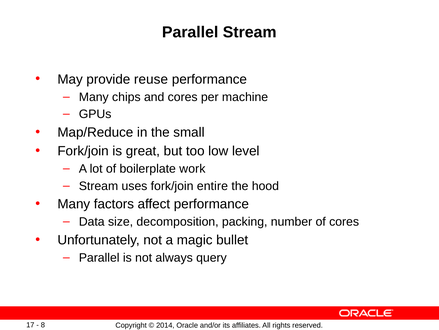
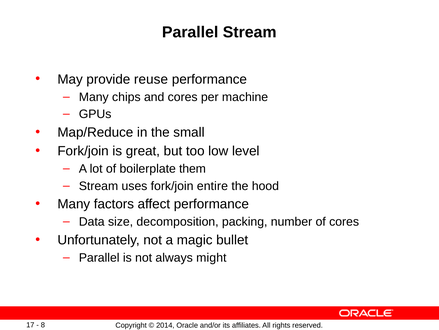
work: work -> them (193, 169)
query: query -> might (211, 257)
